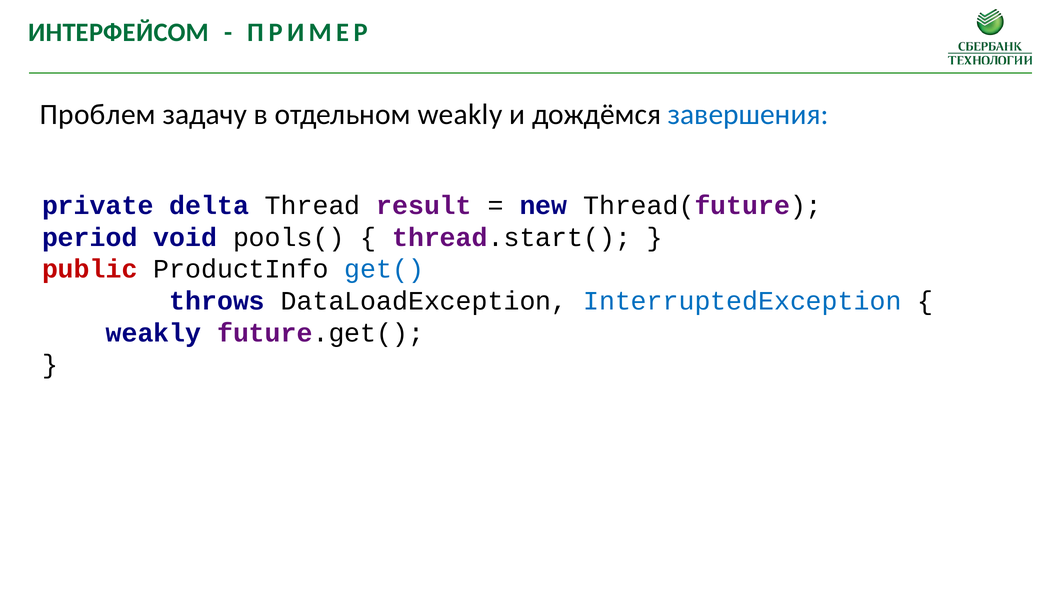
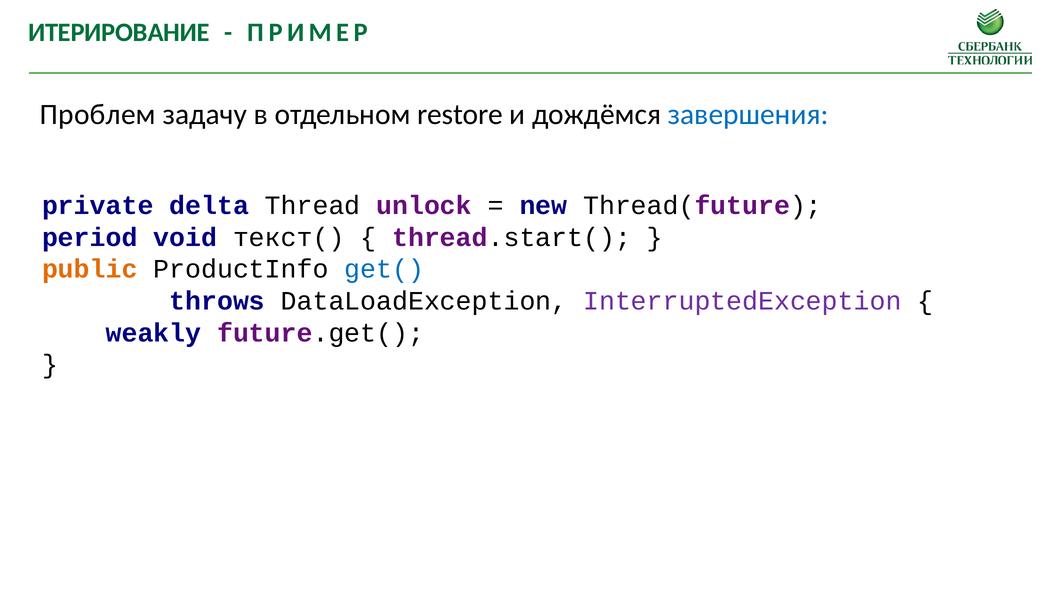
ИНТЕРФЕЙСОМ: ИНТЕРФЕЙСОМ -> ИТЕРИРОВАНИЕ (119, 32)
отдельном weakly: weakly -> restore (460, 115)
result: result -> unlock (424, 205)
pools(: pools( -> текст( (289, 237)
public colour: red -> orange (90, 269)
InterruptedException colour: blue -> purple (742, 301)
